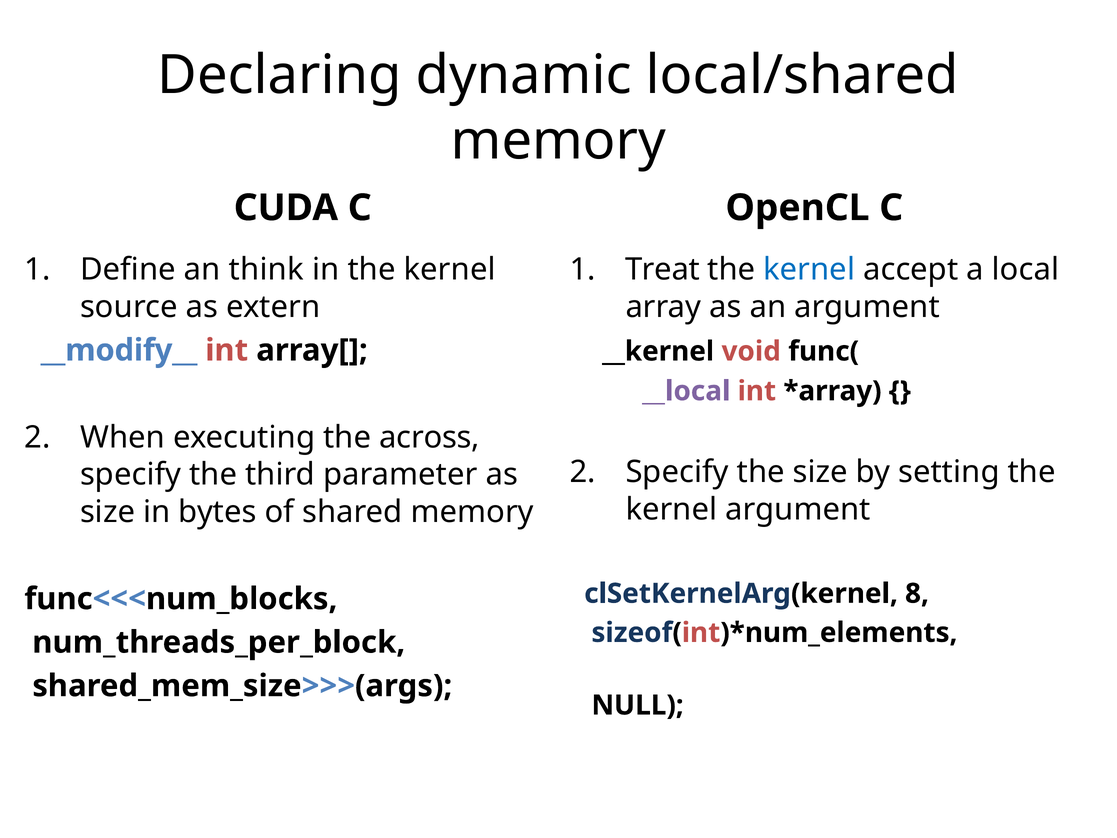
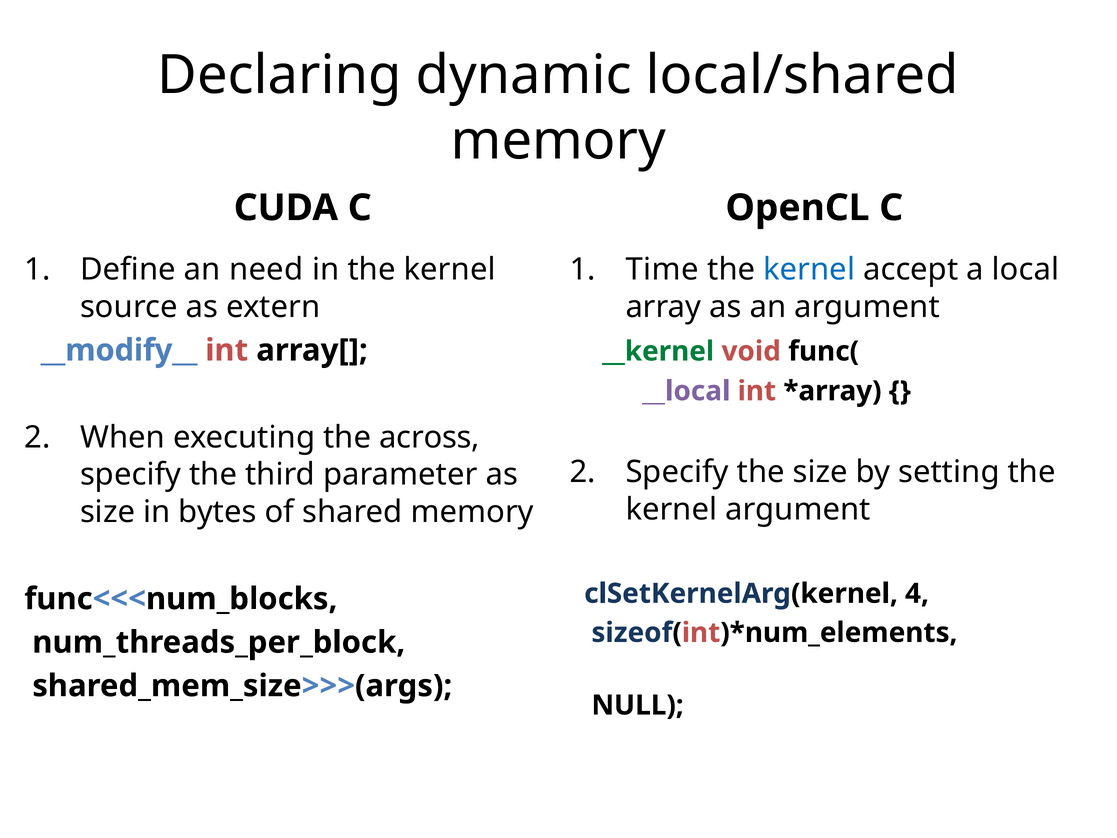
think: think -> need (266, 269)
Treat: Treat -> Time (662, 269)
__kernel colour: black -> green (658, 351)
8: 8 -> 4 (917, 593)
